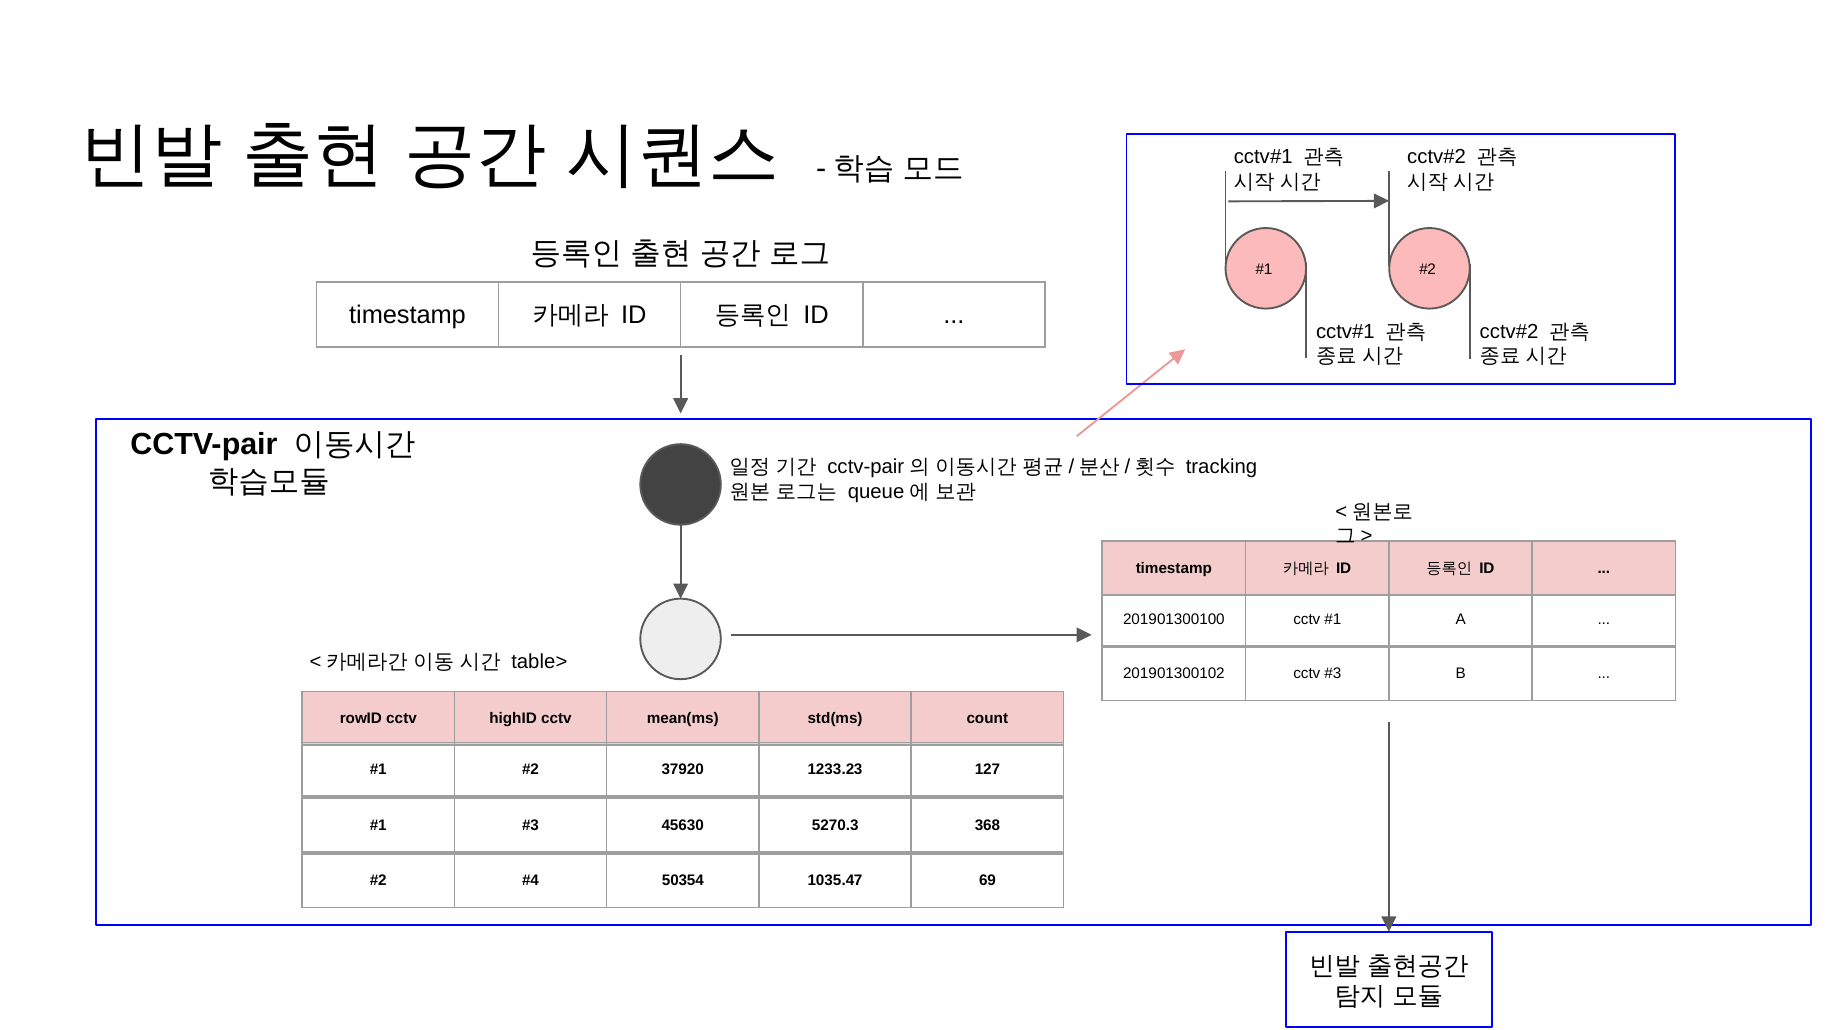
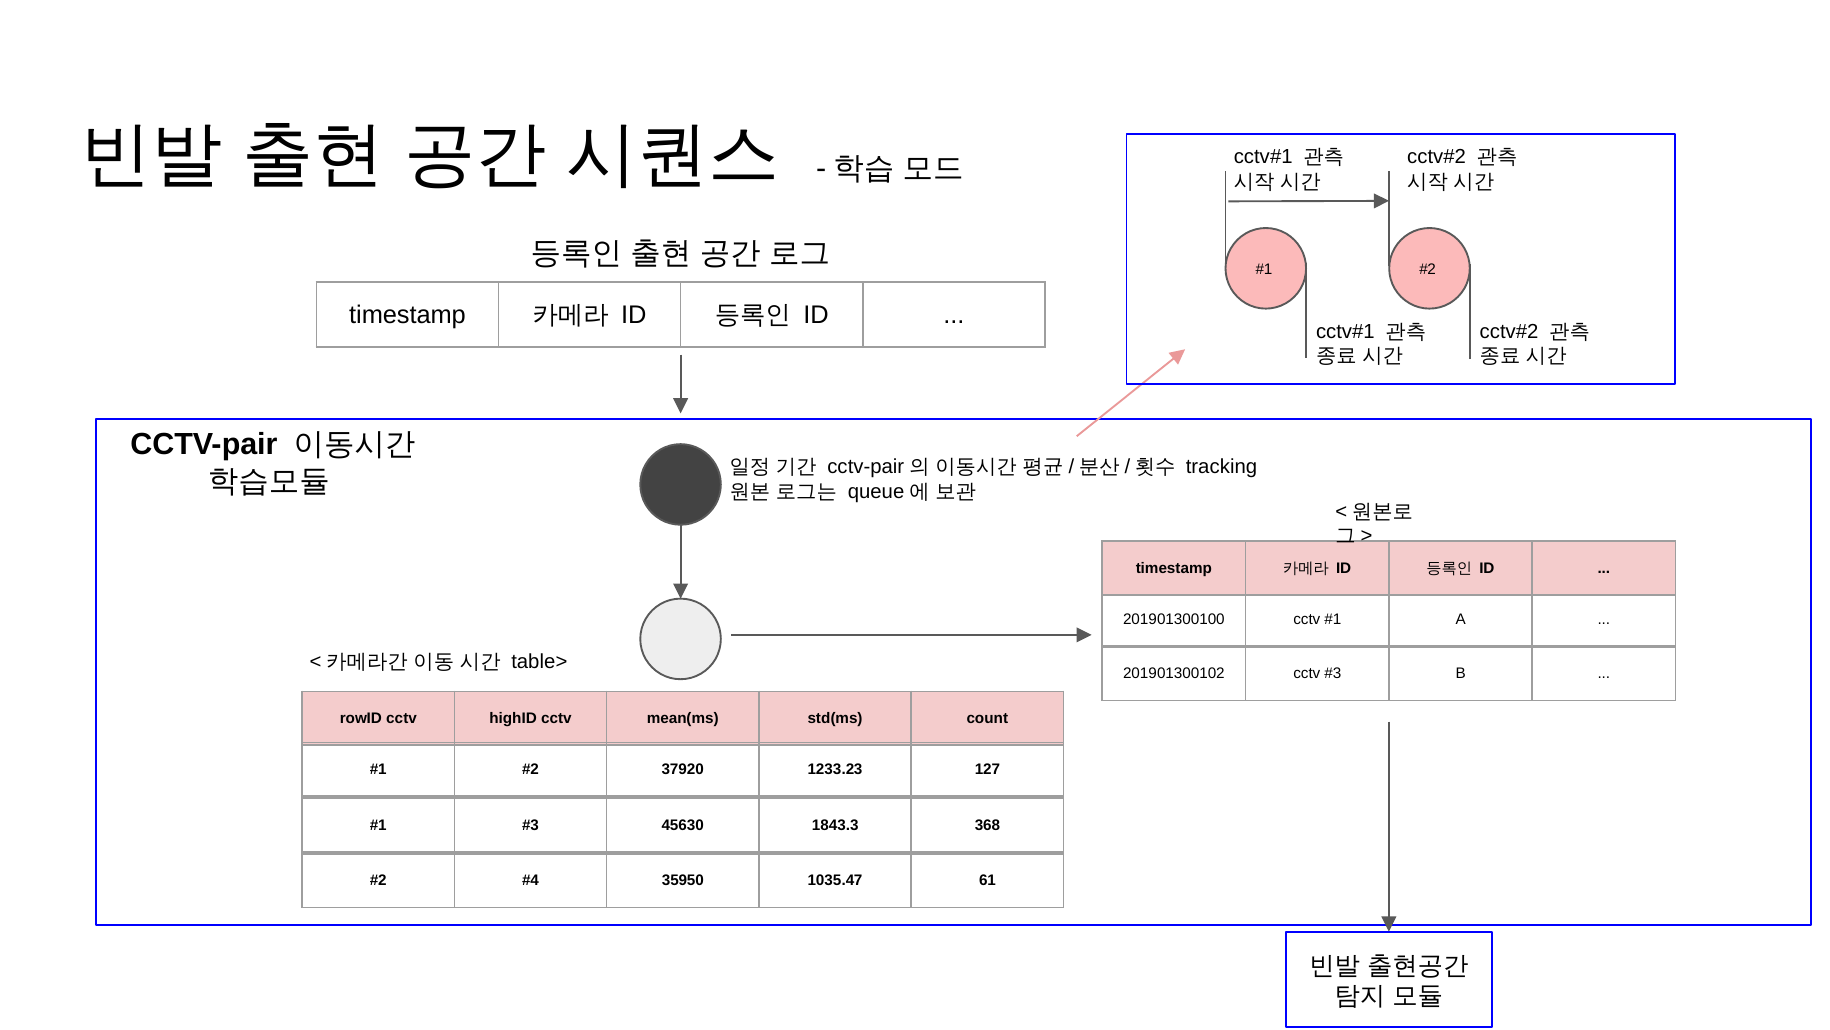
5270.3: 5270.3 -> 1843.3 (835, 825)
50354: 50354 -> 35950 (683, 880)
69: 69 -> 61 (987, 880)
